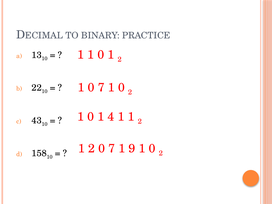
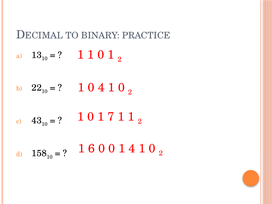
1 0 7: 7 -> 4 (101, 87)
4: 4 -> 7 (111, 117)
2: 2 -> 6 (92, 148)
7: 7 -> 0 (112, 148)
1 9: 9 -> 4 (132, 148)
